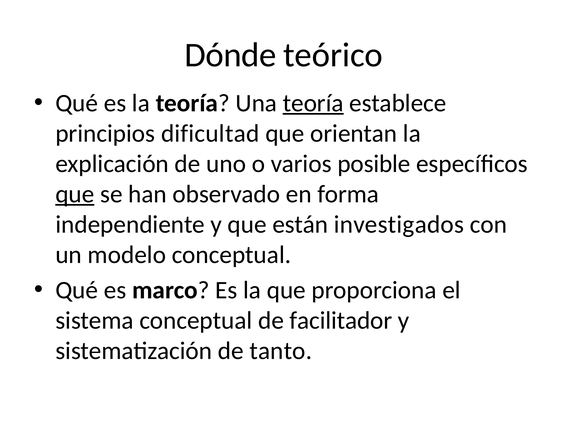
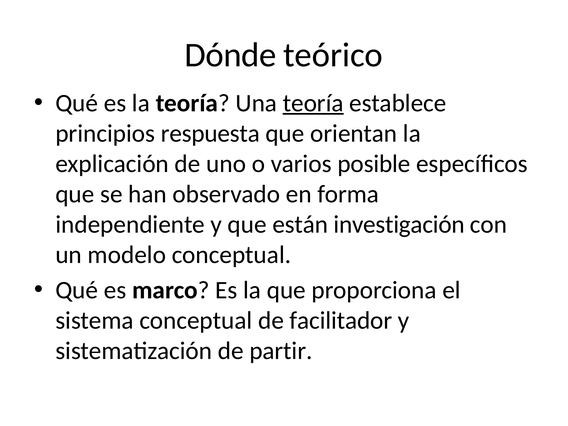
dificultad: dificultad -> respuesta (210, 133)
que underline: present -> none (75, 194)
investigados: investigados -> investigación (399, 224)
tanto: tanto -> partir (281, 351)
